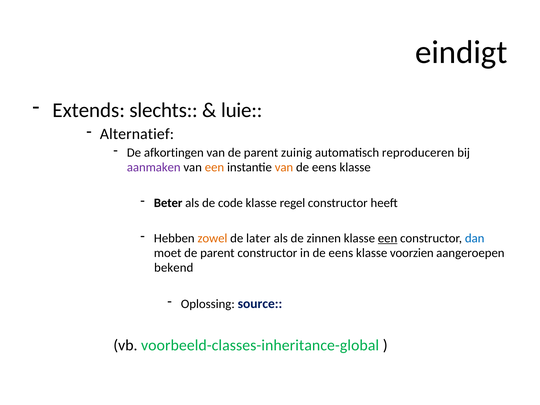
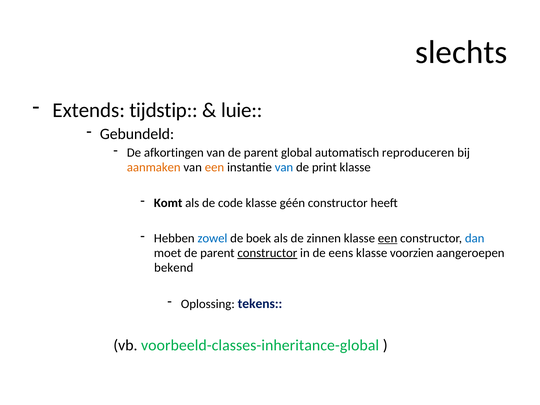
eindigt: eindigt -> slechts (461, 52)
slechts: slechts -> tijdstip (164, 110)
Alternatief: Alternatief -> Gebundeld (137, 134)
zuinig: zuinig -> global (297, 153)
aanmaken colour: purple -> orange (154, 167)
van colour: orange -> blue (284, 167)
eens: eens -> print (324, 167)
Beter: Beter -> Komt (168, 203)
regel: regel -> géén (292, 203)
zowel colour: orange -> blue (212, 238)
later: later -> boek (259, 238)
constructor underline: none -> present (267, 253)
source: source -> tekens (260, 304)
